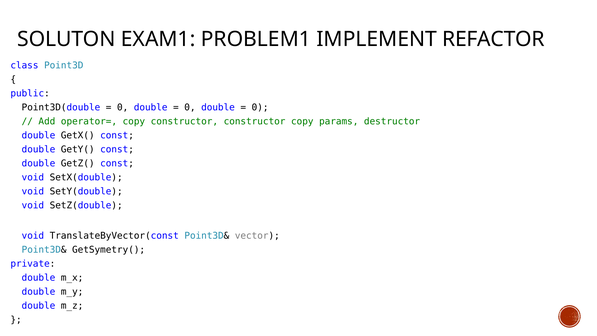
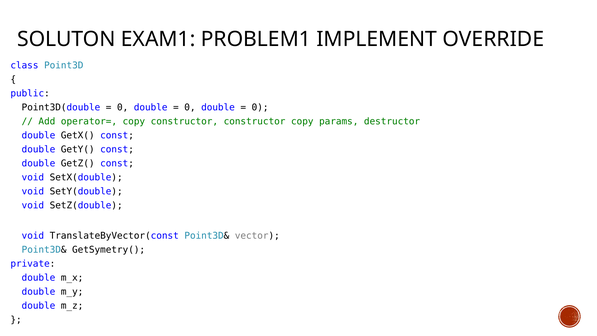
REFACTOR: REFACTOR -> OVERRIDE (493, 39)
